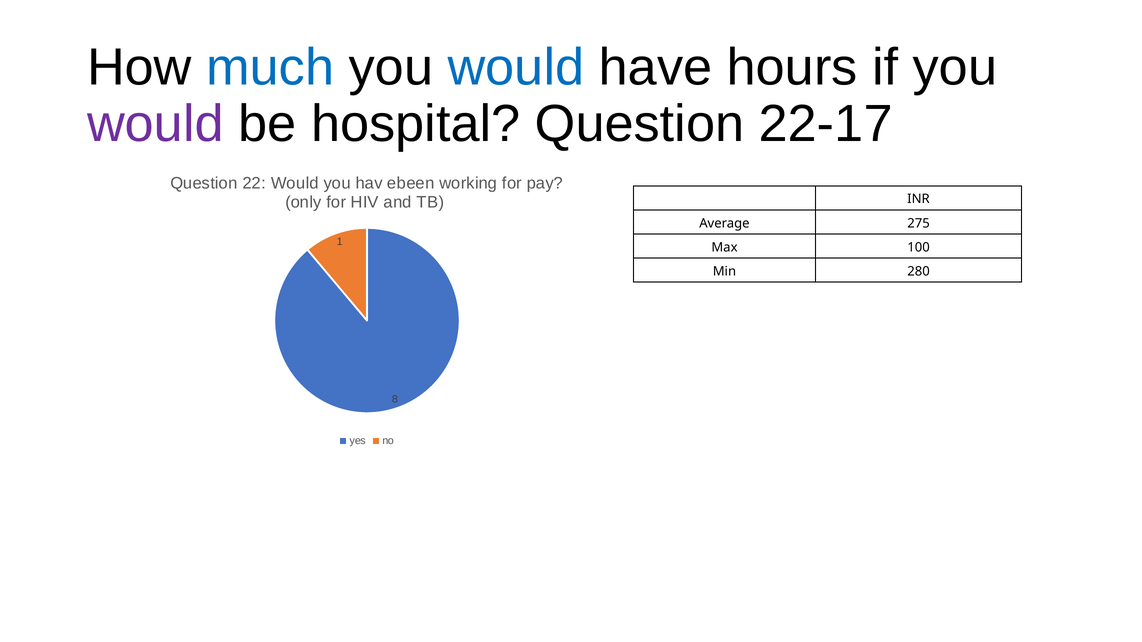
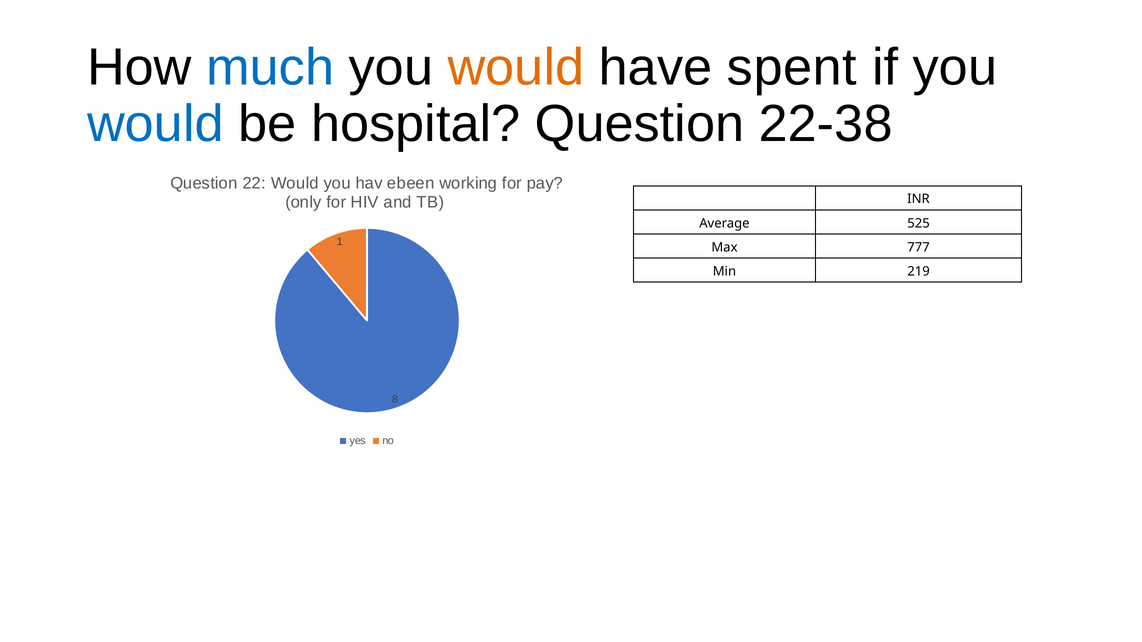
would colour: blue -> orange (516, 68)
hours: hours -> spent (792, 68)
would colour: purple -> blue (155, 124)
22-17: 22-17 -> 22-38 (826, 124)
275: 275 -> 525 (919, 223)
100: 100 -> 777 (919, 247)
280: 280 -> 219 (919, 271)
